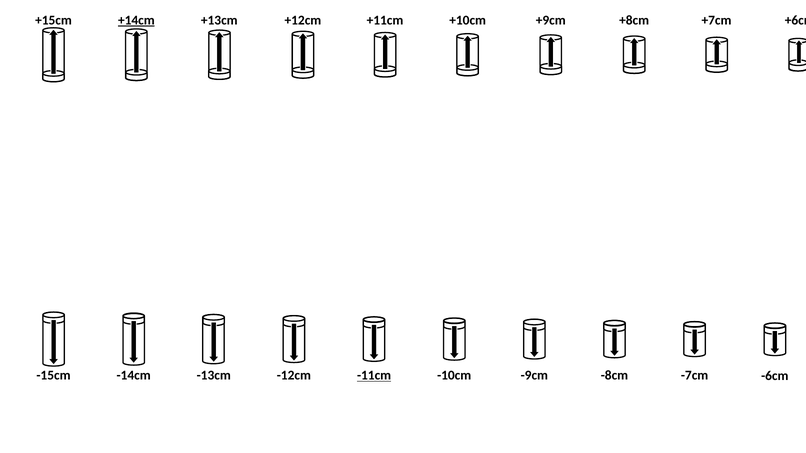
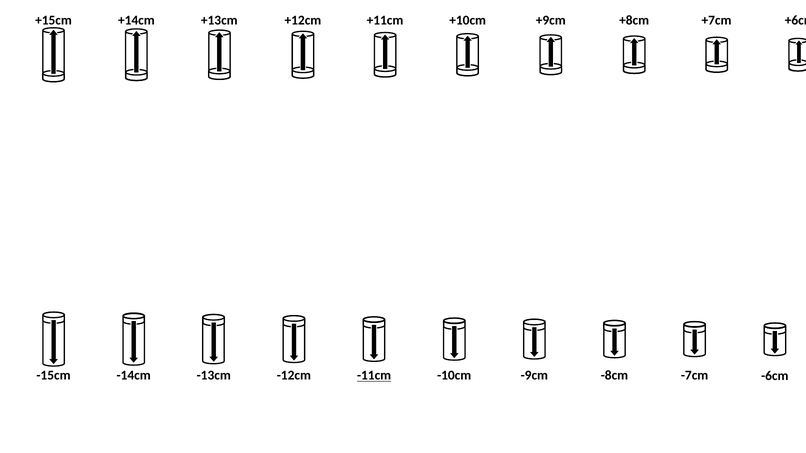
+14cm underline: present -> none (136, 20)
